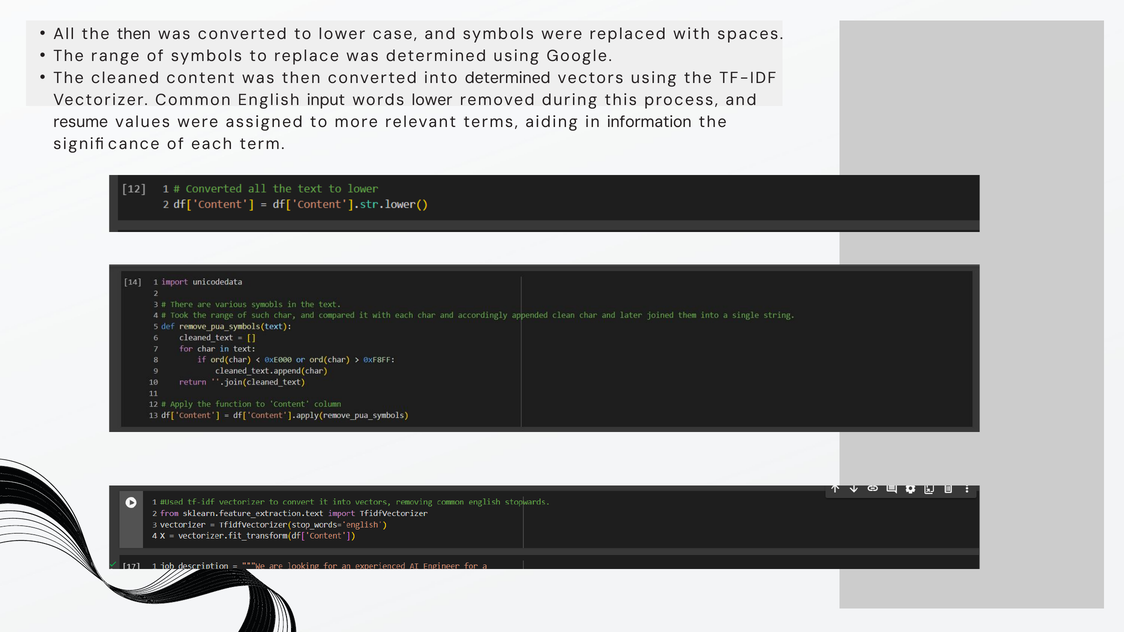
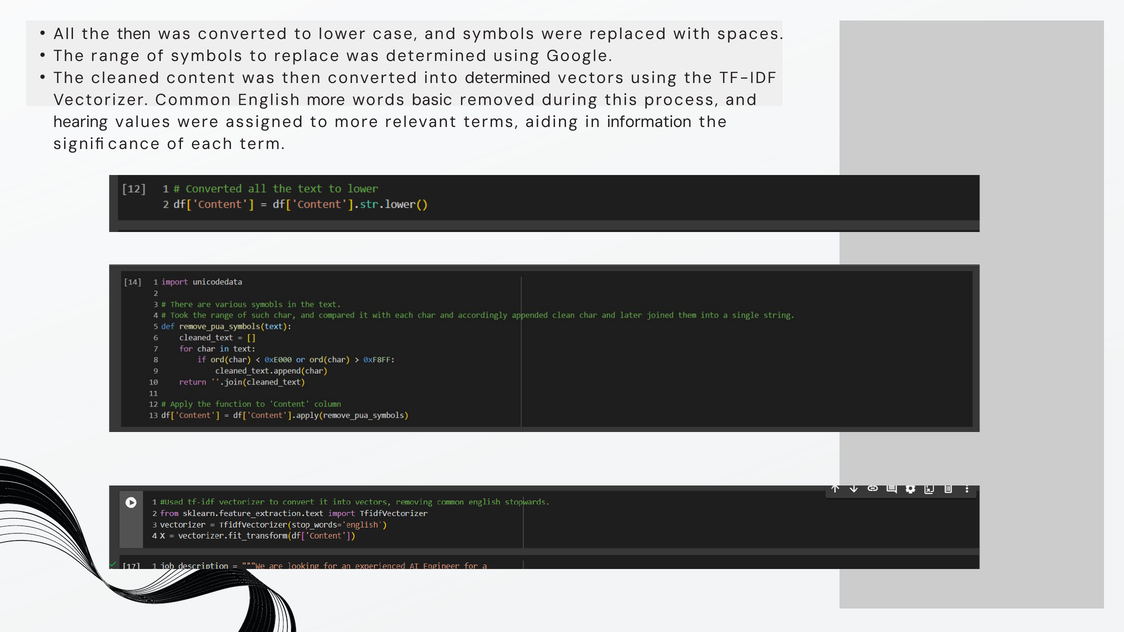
English input: input -> more (326, 100)
words lower: lower -> basic (432, 100)
resume: resume -> hearing (81, 122)
